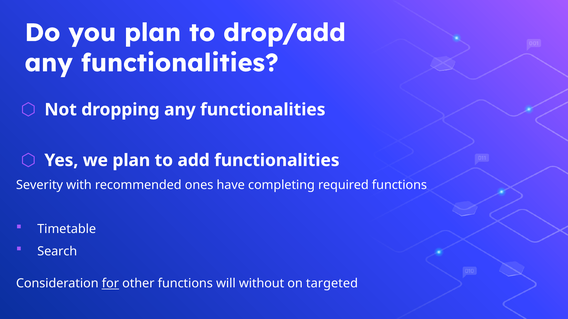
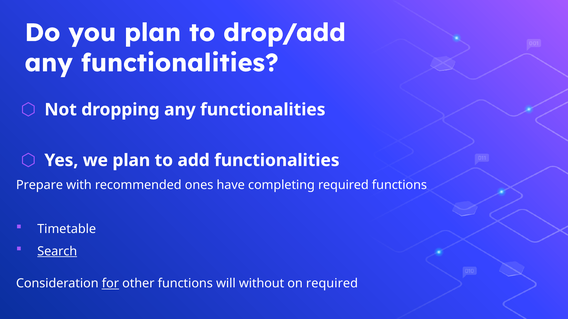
Severity: Severity -> Prepare (40, 185)
Search underline: none -> present (57, 252)
on targeted: targeted -> required (332, 284)
